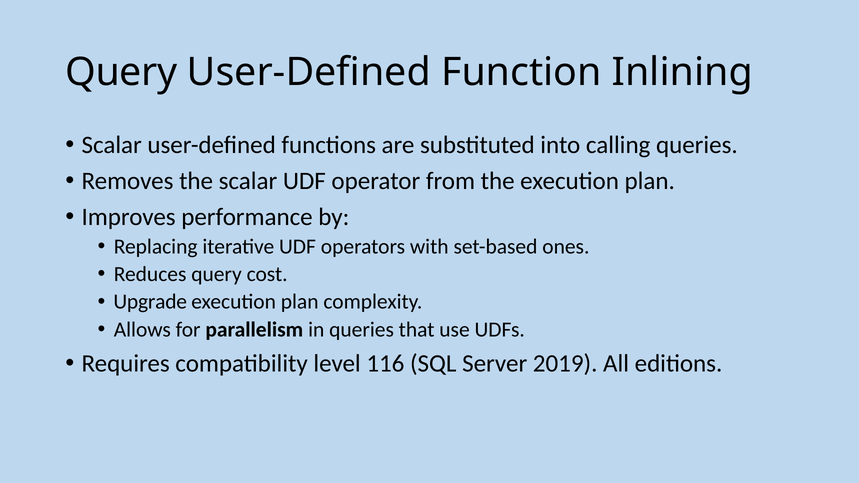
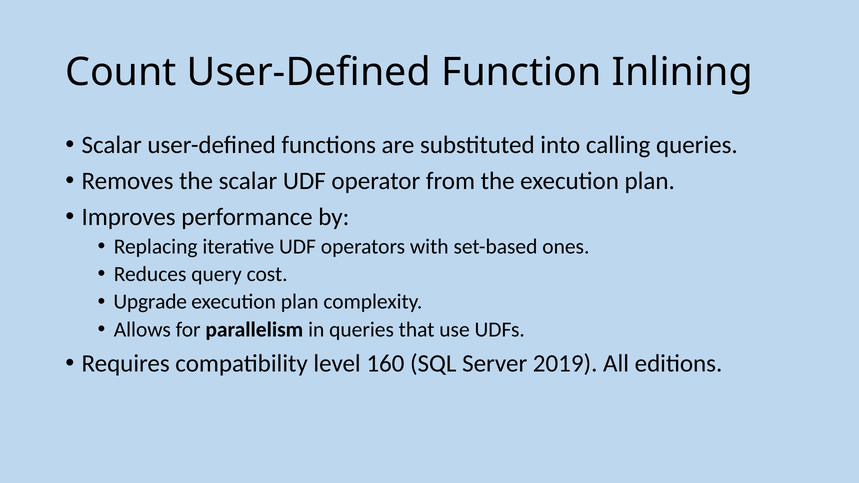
Query: Query -> Count (121, 72)
116: 116 -> 160 (385, 364)
